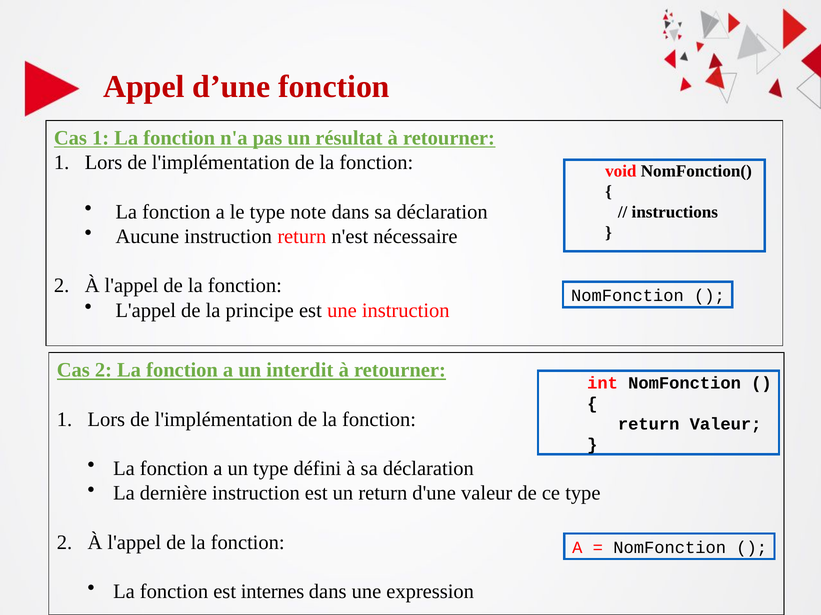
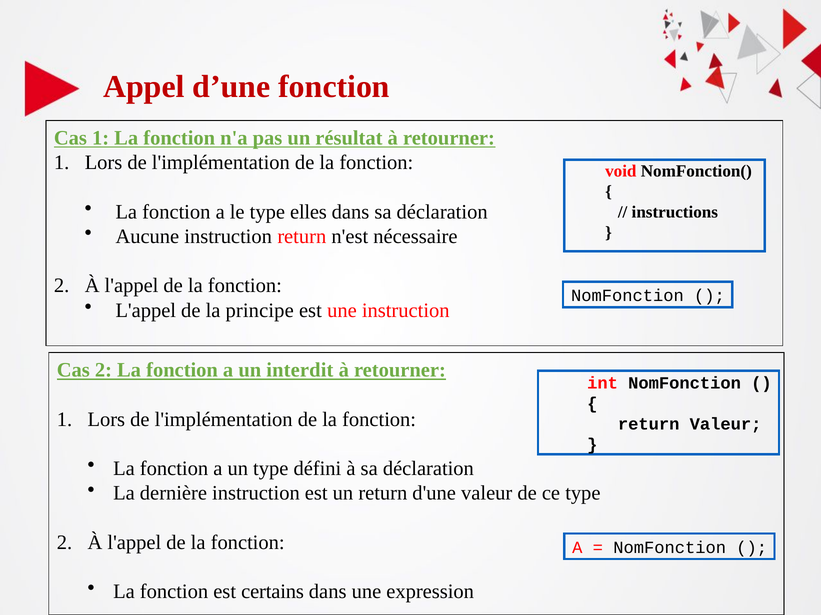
note: note -> elles (308, 212)
internes: internes -> certains (273, 592)
